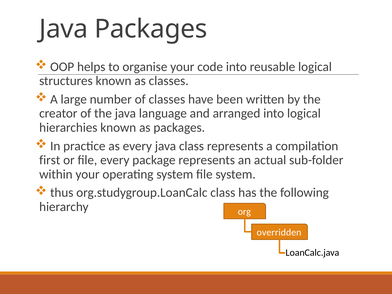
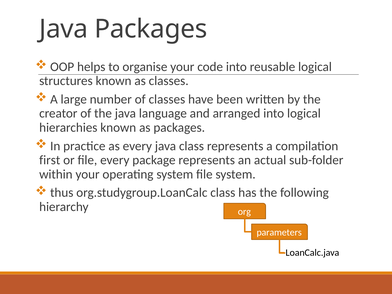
overridden: overridden -> parameters (279, 232)
